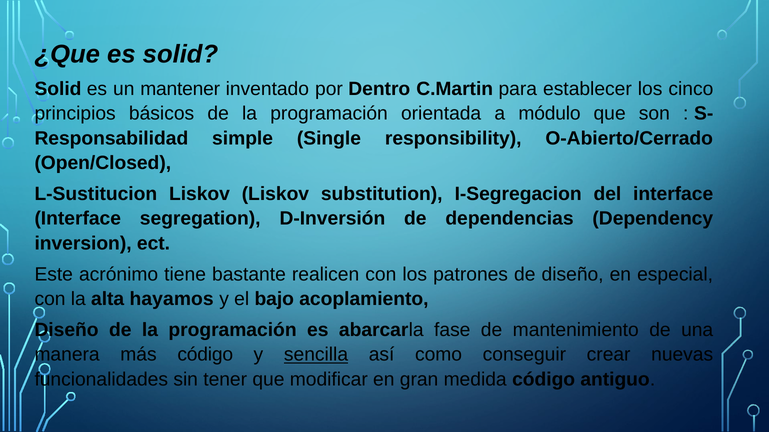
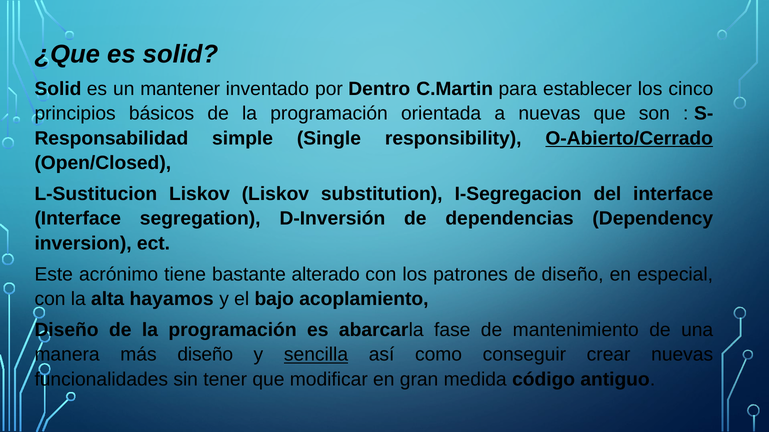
a módulo: módulo -> nuevas (549, 114)
O-Abierto/Cerrado underline: none -> present (629, 138)
realicen: realicen -> alterado (326, 275)
más código: código -> diseño (205, 355)
